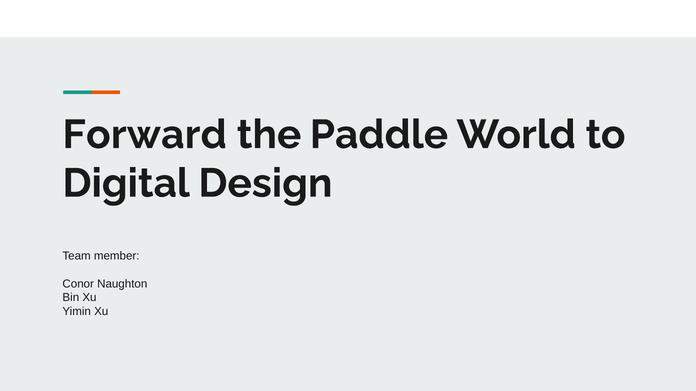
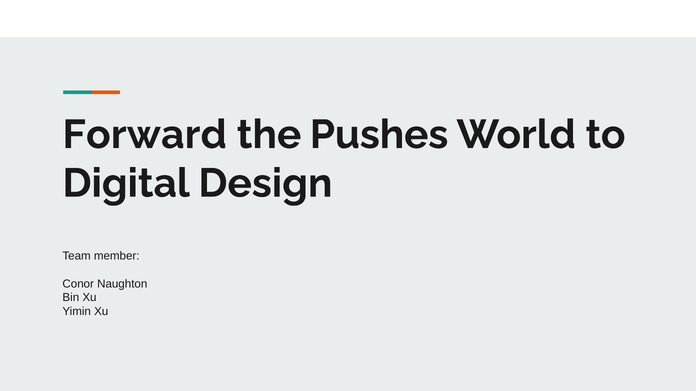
Paddle: Paddle -> Pushes (379, 135)
